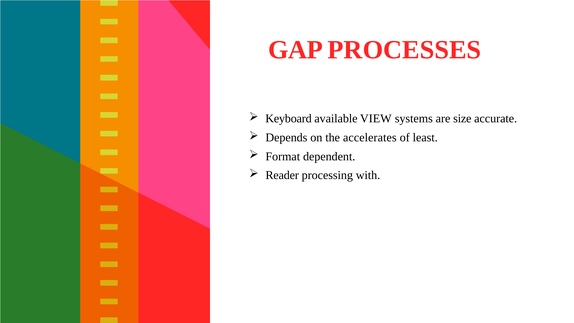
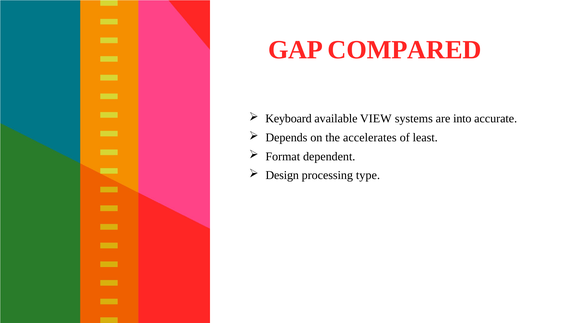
PROCESSES: PROCESSES -> COMPARED (405, 50)
size: size -> into (462, 119)
Reader: Reader -> Design (282, 175)
with: with -> type (368, 175)
